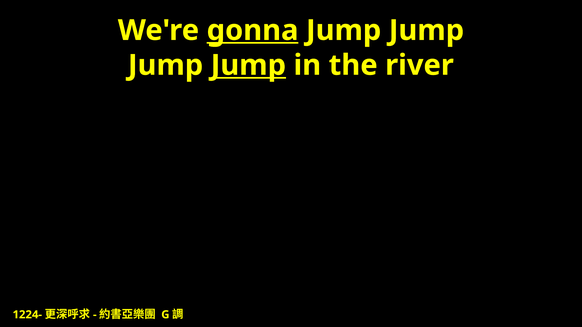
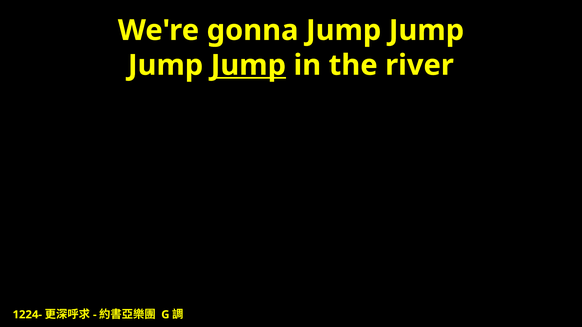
gonna underline: present -> none (253, 30)
